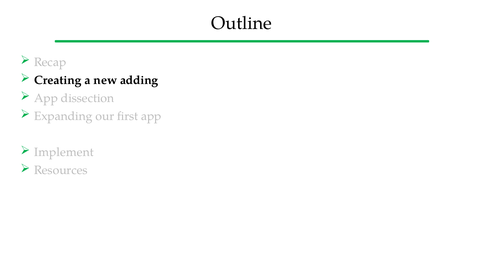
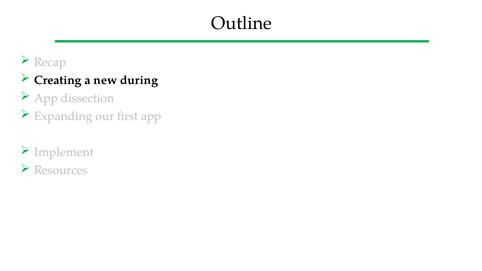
adding: adding -> during (139, 80)
